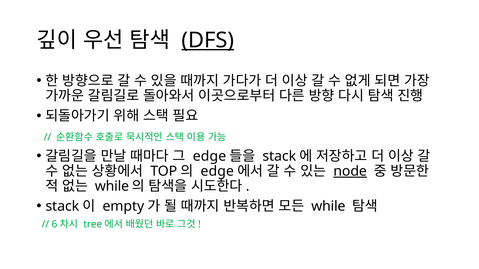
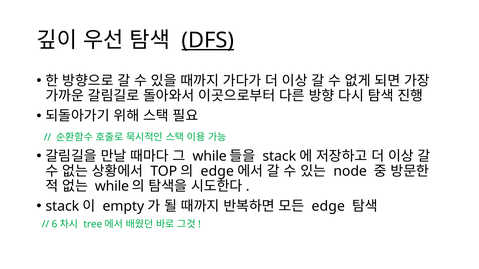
edge: edge -> while (210, 156)
node underline: present -> none (350, 171)
while: while -> edge (328, 207)
